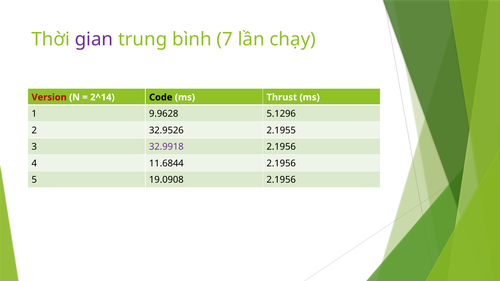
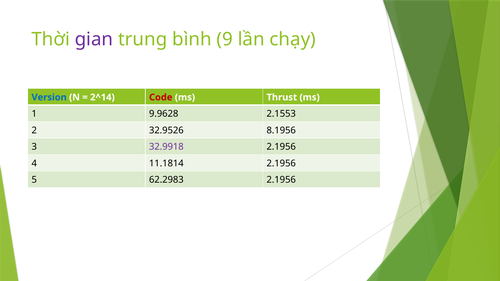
7: 7 -> 9 (225, 39)
Version colour: red -> blue (49, 97)
Code colour: black -> red (161, 97)
5.1296: 5.1296 -> 2.1553 (281, 114)
2.1955: 2.1955 -> 8.1956 (281, 130)
11.6844: 11.6844 -> 11.1814 (166, 163)
19.0908: 19.0908 -> 62.2983 (166, 180)
